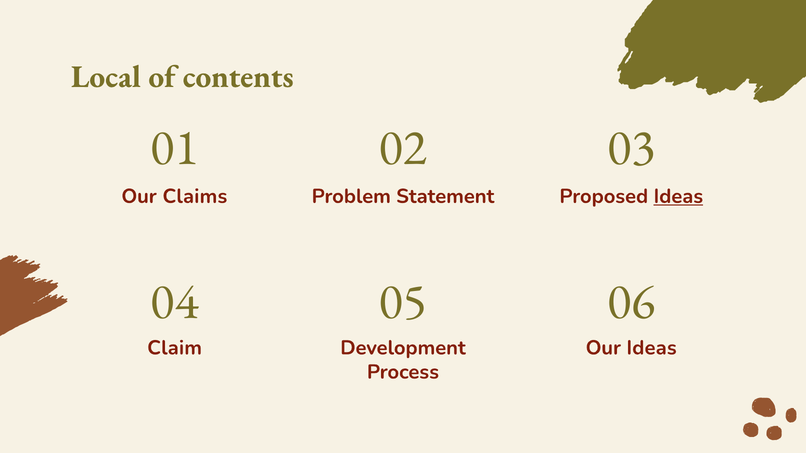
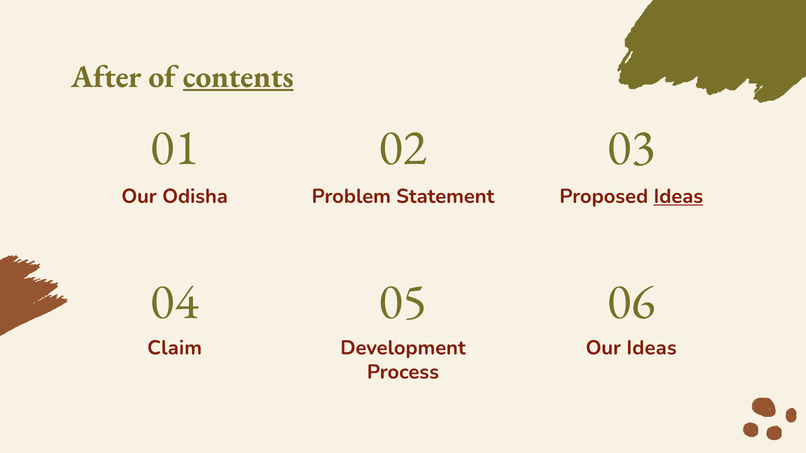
Local: Local -> After (106, 77)
contents underline: none -> present (238, 77)
Claims: Claims -> Odisha (195, 196)
